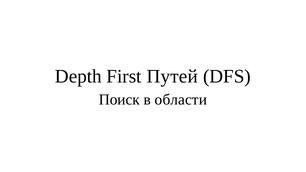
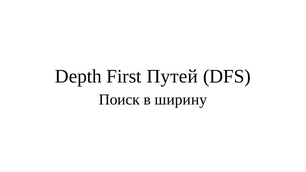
области: области -> ширину (181, 100)
